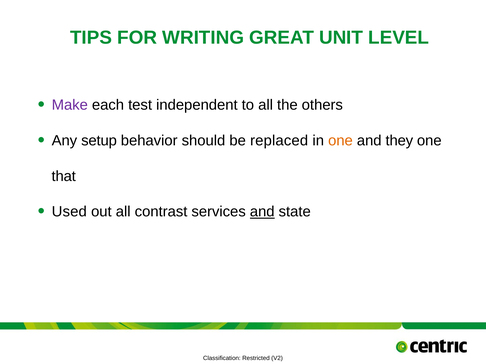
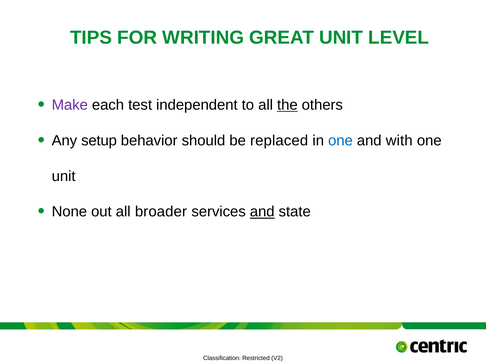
the underline: none -> present (287, 105)
one colour: orange -> blue (340, 141)
they: they -> with (399, 141)
that: that -> unit (64, 176)
Used: Used -> None (69, 212)
contrast: contrast -> broader (161, 212)
